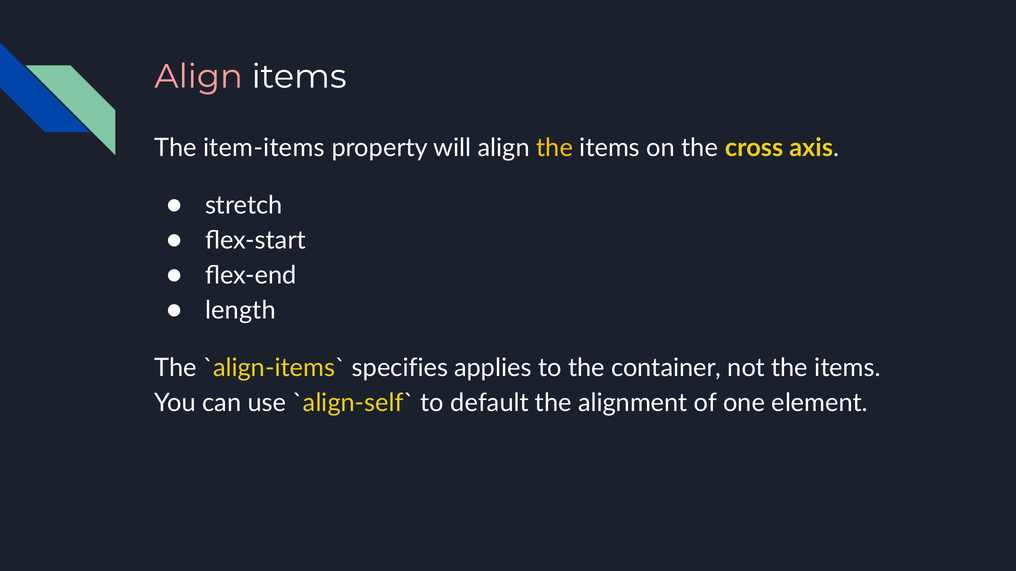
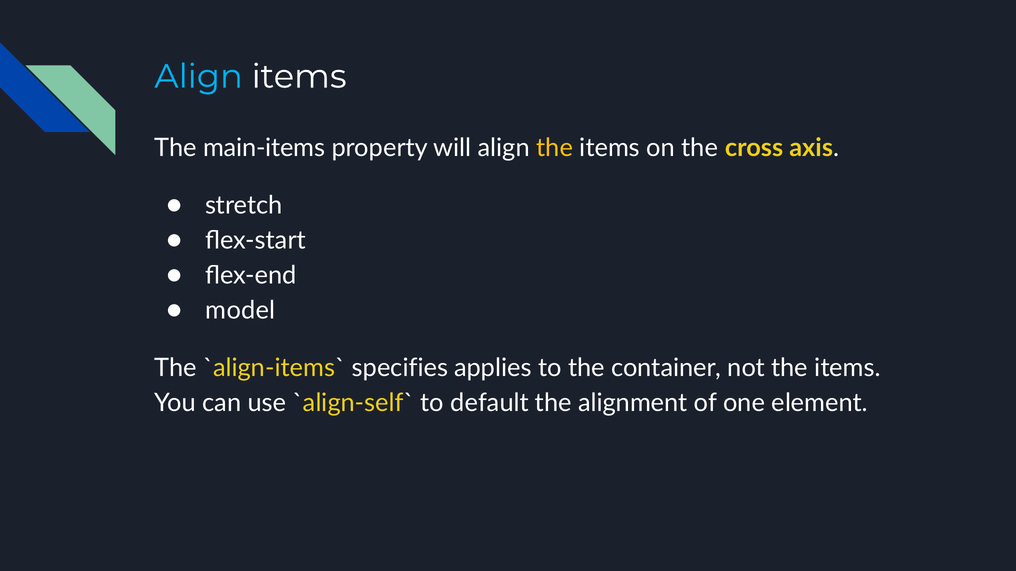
Align colour: pink -> light blue (199, 77)
item-items: item-items -> main-items (264, 148)
length: length -> model (240, 310)
